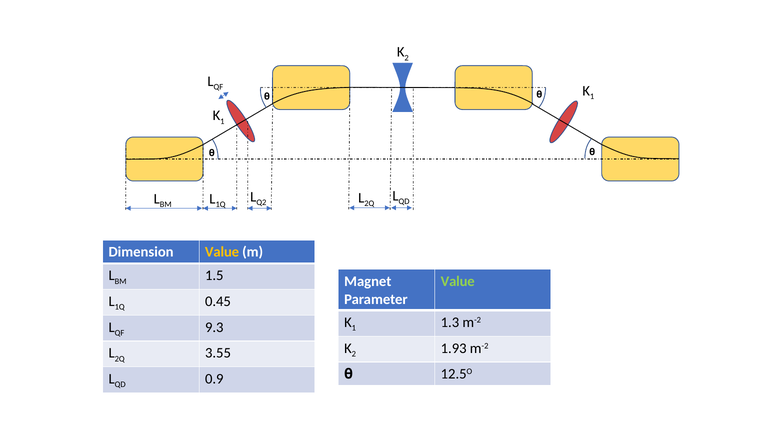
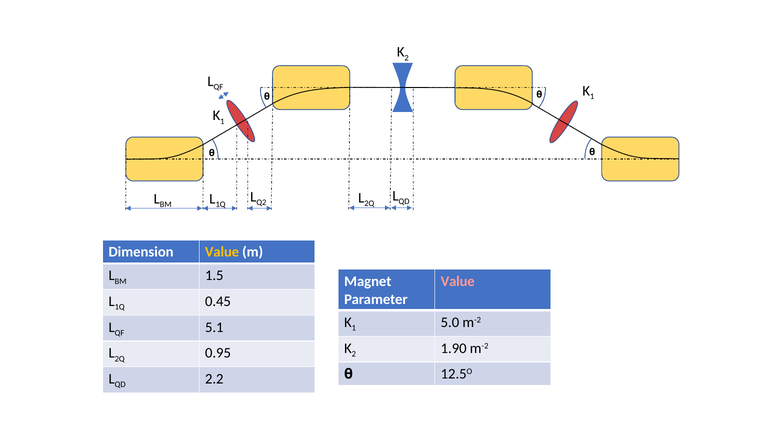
Value colour: light green -> pink (458, 282)
1.3: 1.3 -> 5.0 (450, 323)
9.3: 9.3 -> 5.1 (214, 327)
1.93: 1.93 -> 1.90 (454, 348)
3.55: 3.55 -> 0.95 (218, 353)
0.9: 0.9 -> 2.2 (214, 379)
